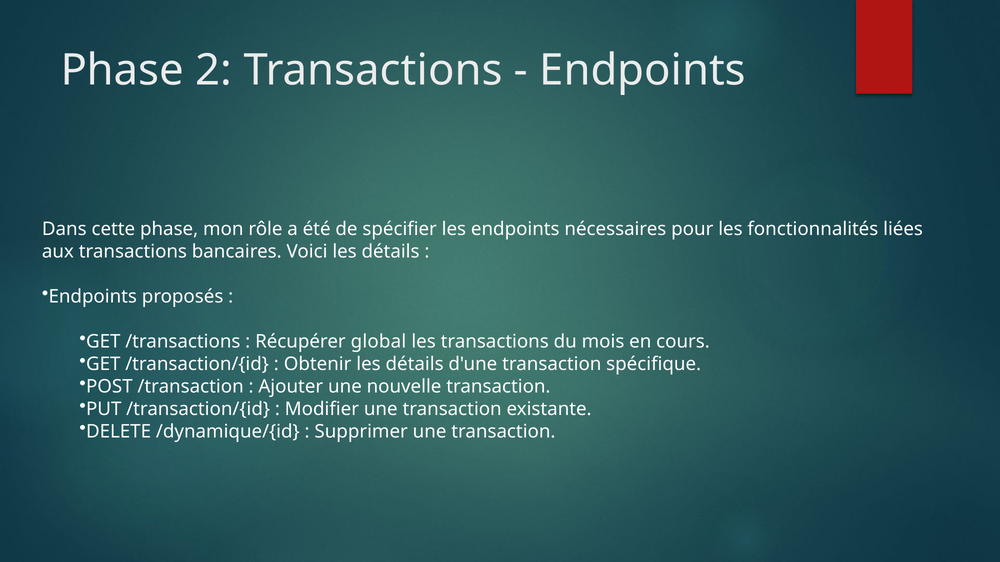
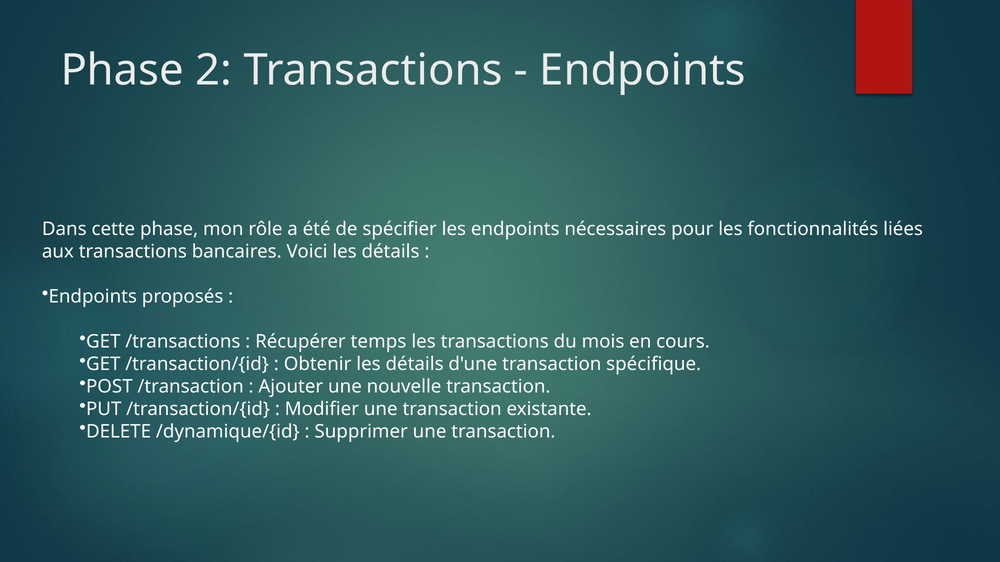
global: global -> temps (379, 342)
